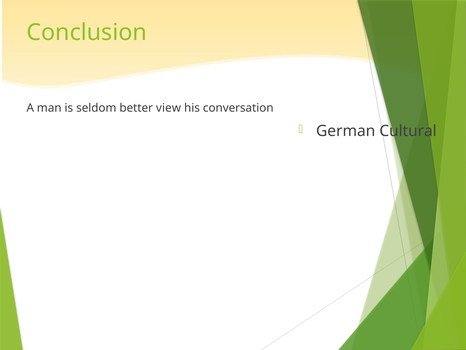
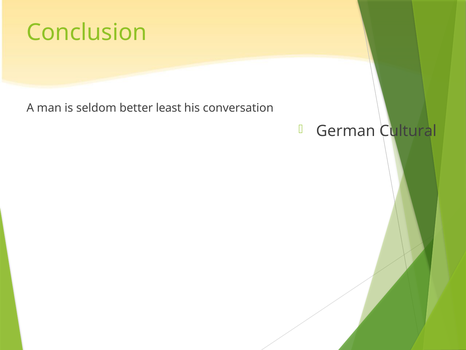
view: view -> least (169, 108)
